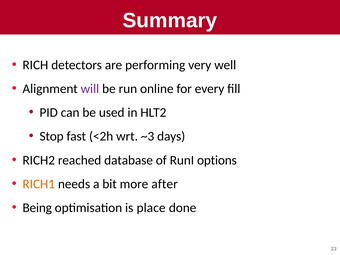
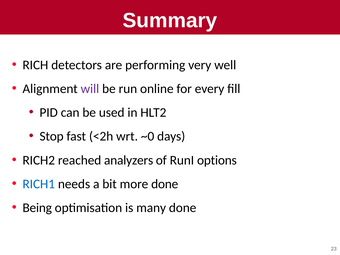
~3: ~3 -> ~0 (148, 136)
database: database -> analyzers (129, 160)
RICH1 colour: orange -> blue (39, 184)
more after: after -> done (165, 184)
place: place -> many (151, 208)
